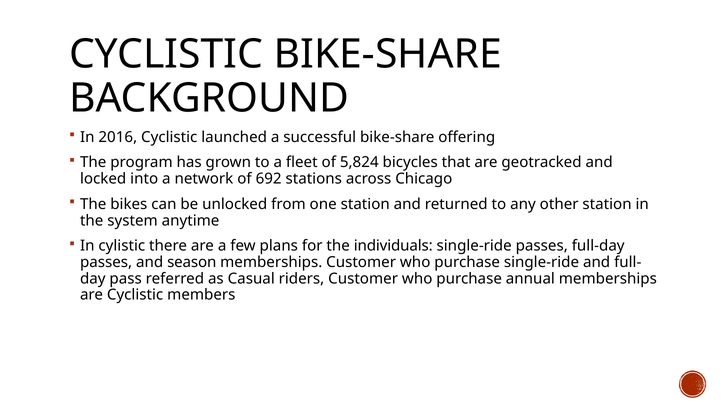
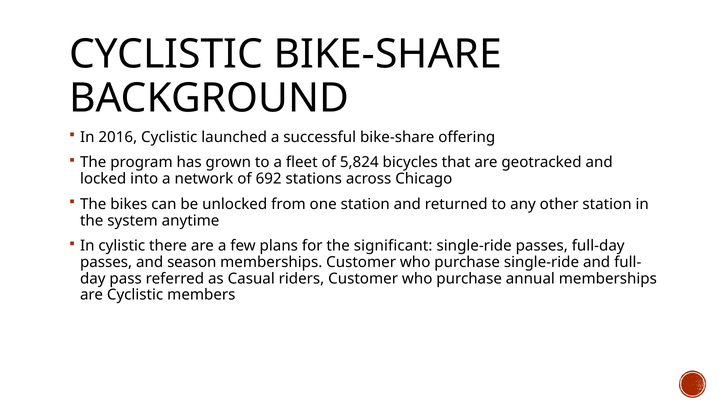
individuals: individuals -> significant (393, 246)
